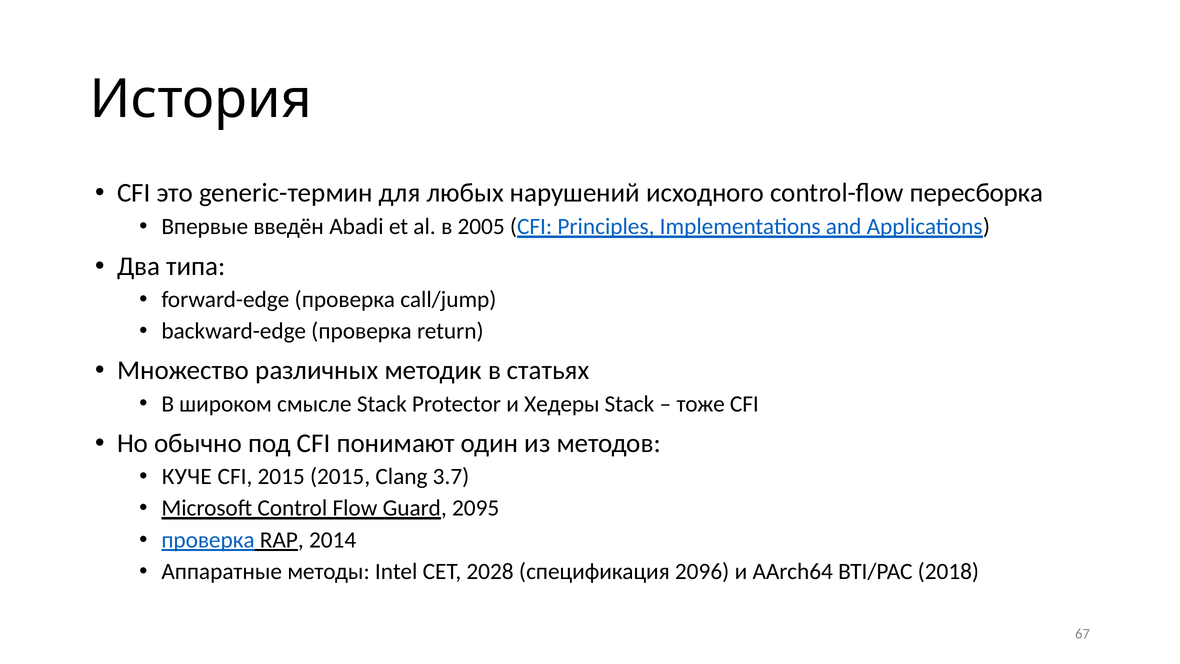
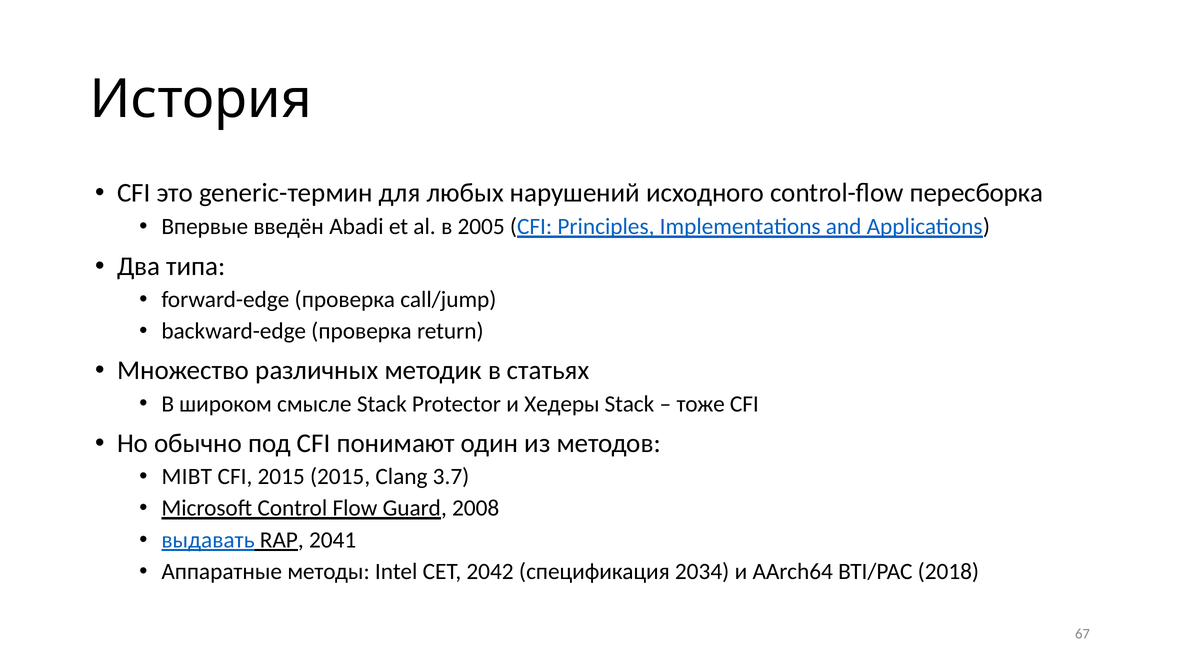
КУЧЕ: КУЧЕ -> MIBT (187, 476)
2095: 2095 -> 2008 (476, 508)
проверка: проверка -> выдавать (208, 540)
2014: 2014 -> 2041 (333, 540)
2028: 2028 -> 2042 (490, 571)
2096: 2096 -> 2034 (702, 571)
